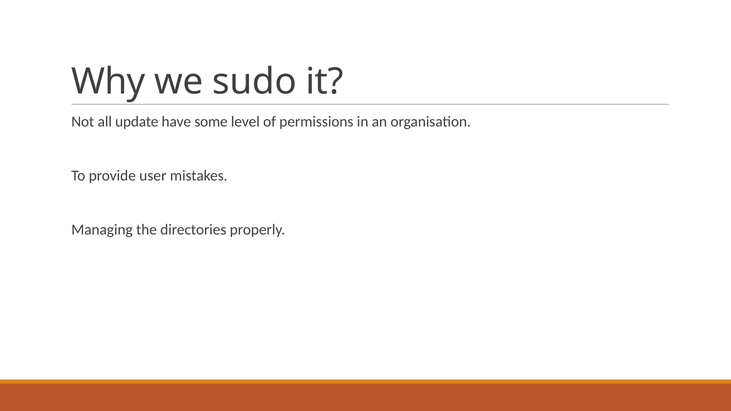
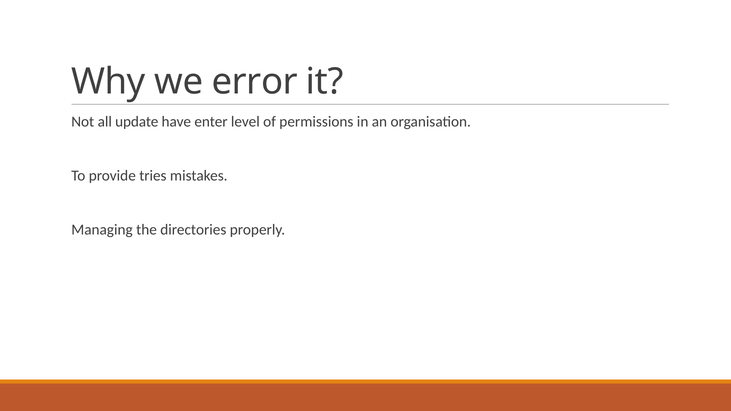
sudo: sudo -> error (255, 82)
some: some -> enter (211, 122)
user: user -> tries (153, 176)
